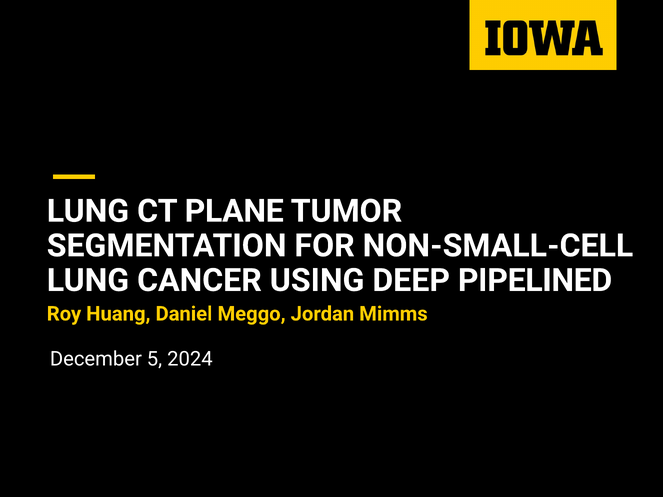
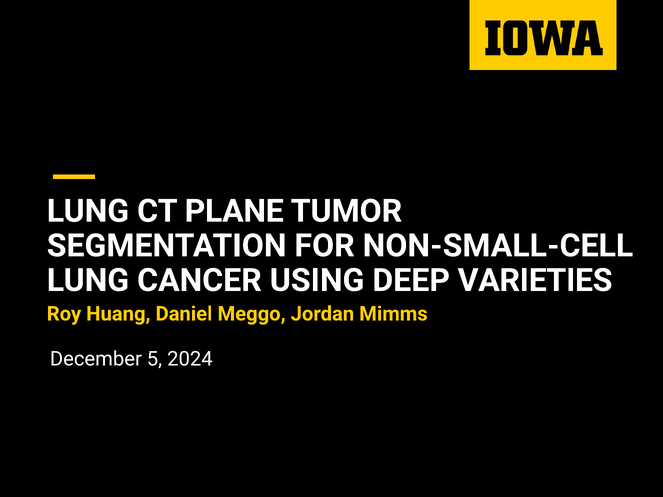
PIPELINED: PIPELINED -> VARIETIES (535, 281)
